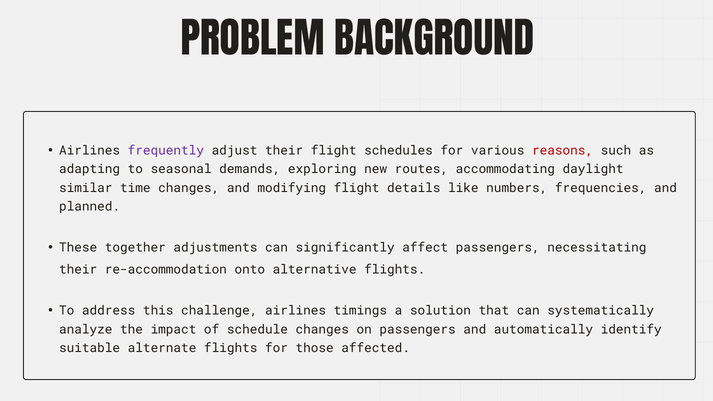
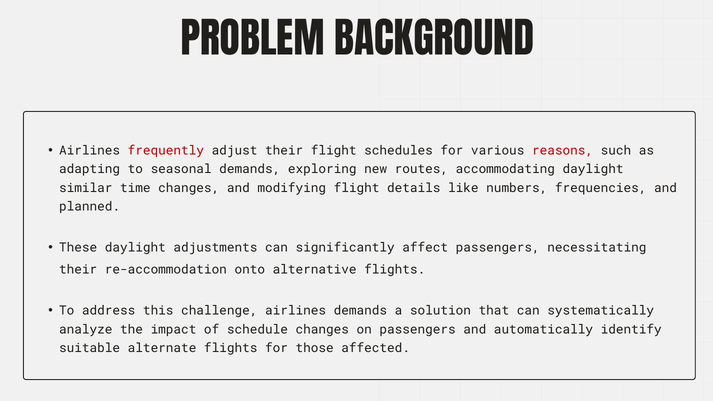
frequently colour: purple -> red (166, 151)
These together: together -> daylight (135, 248)
airlines timings: timings -> demands (360, 311)
